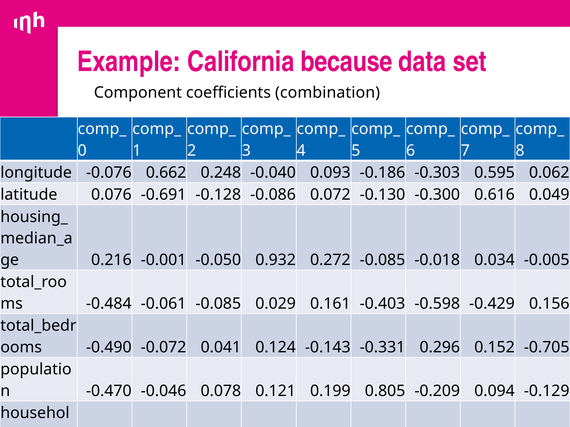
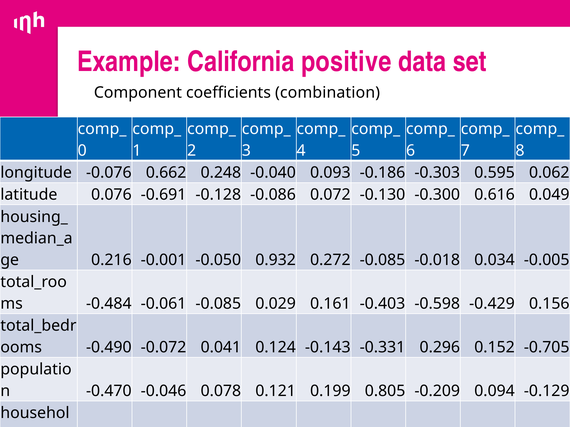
because: because -> positive (346, 62)
